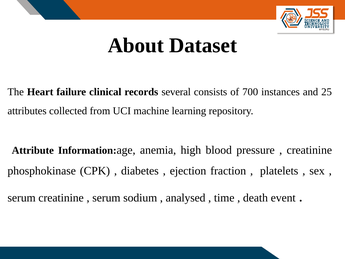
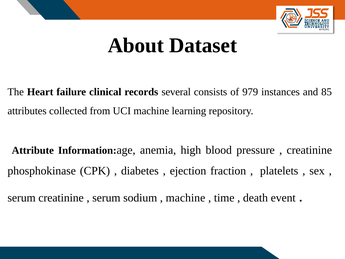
700: 700 -> 979 (250, 92)
25: 25 -> 85 (327, 92)
analysed: analysed -> machine (185, 198)
